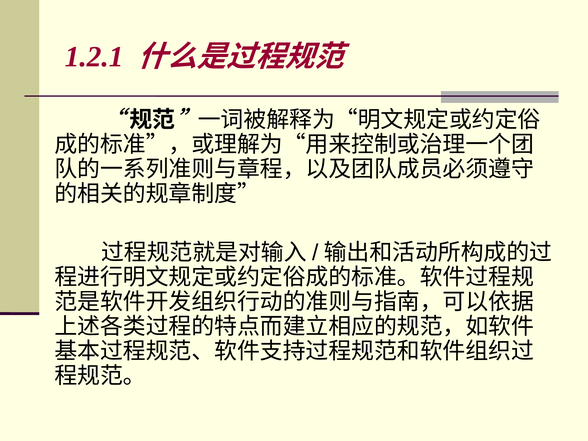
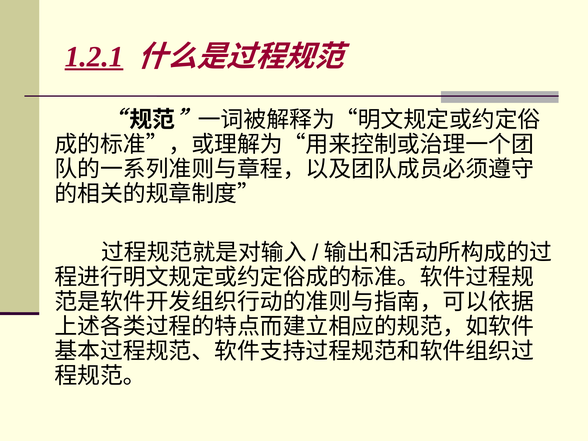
1.2.1 underline: none -> present (94, 57)
